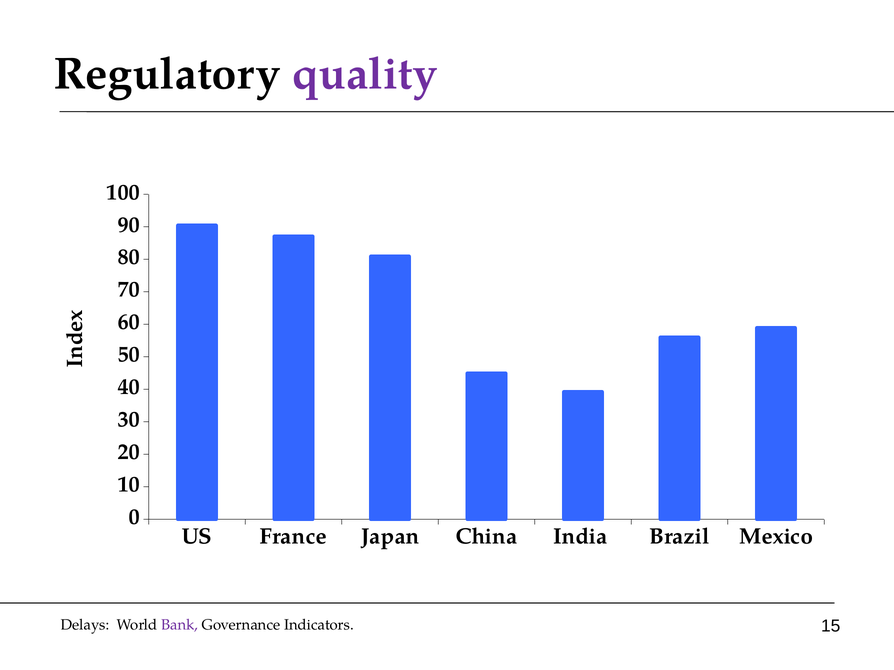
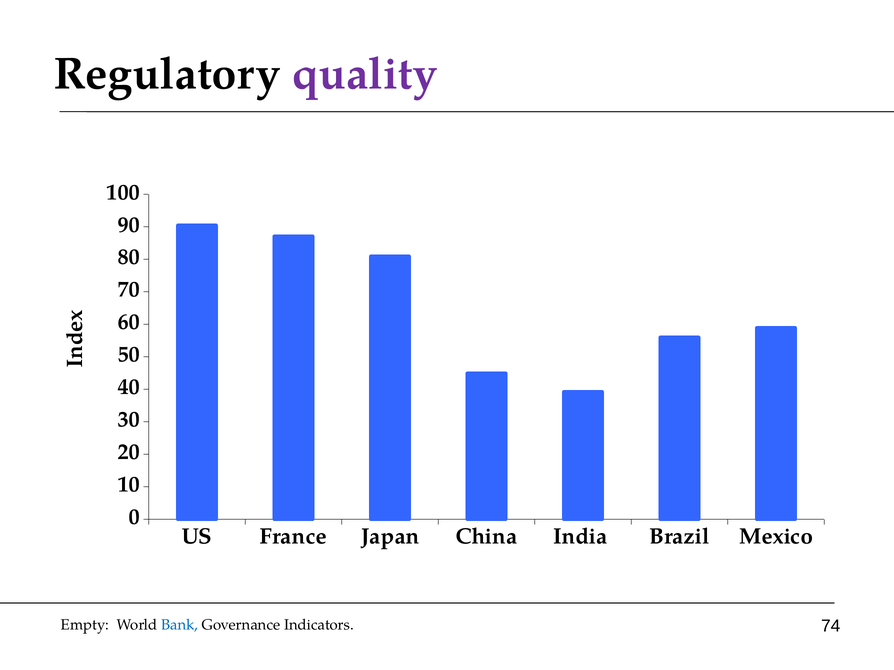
Delays: Delays -> Empty (85, 625)
Bank colour: purple -> blue (180, 625)
15: 15 -> 74 (831, 627)
